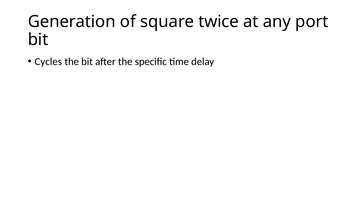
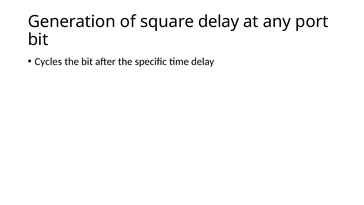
square twice: twice -> delay (219, 22)
